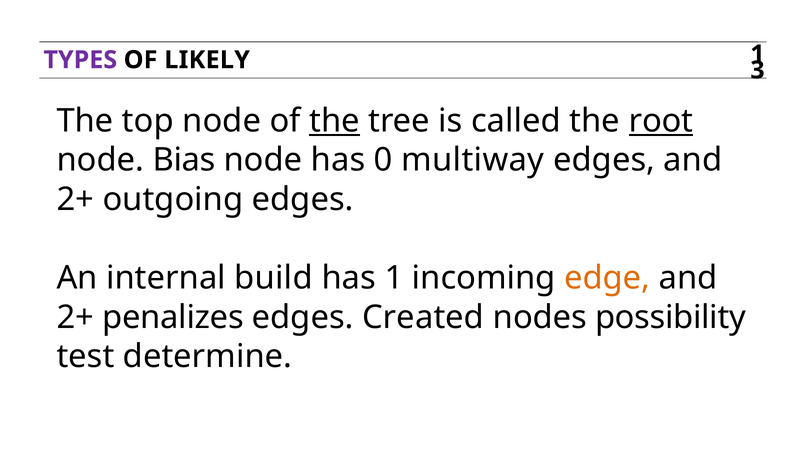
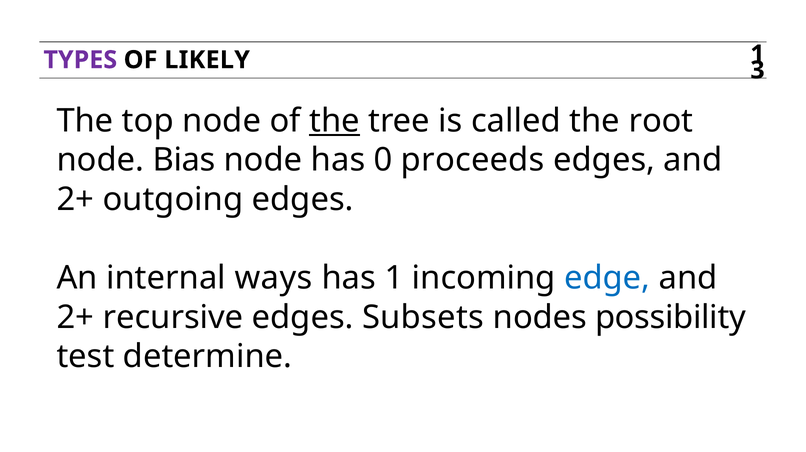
root underline: present -> none (661, 121)
multiway: multiway -> proceeds (473, 160)
build: build -> ways (274, 278)
edge colour: orange -> blue (607, 278)
penalizes: penalizes -> recursive (173, 318)
Created: Created -> Subsets (423, 318)
